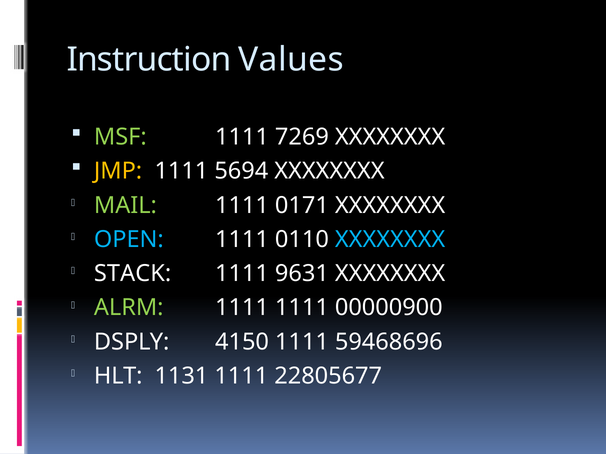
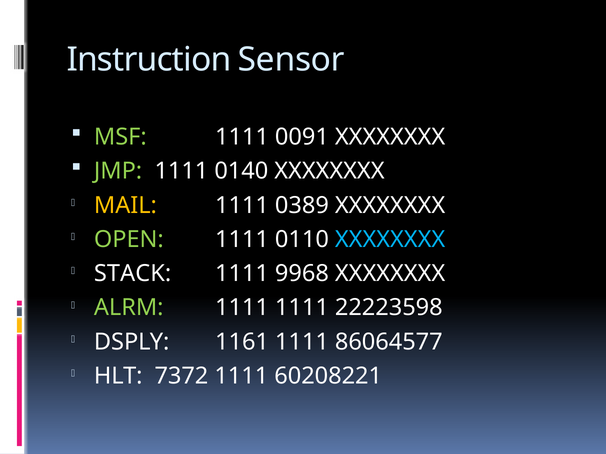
Values: Values -> Sensor (291, 60)
7269: 7269 -> 0091 (302, 137)
JMP colour: yellow -> light green (118, 171)
5694: 5694 -> 0140 (241, 171)
MAIL colour: light green -> yellow (125, 205)
0171: 0171 -> 0389 (302, 205)
OPEN colour: light blue -> light green (129, 240)
9631: 9631 -> 9968 (302, 274)
00000900: 00000900 -> 22223598 (389, 308)
4150: 4150 -> 1161 (242, 342)
59468696: 59468696 -> 86064577 (389, 342)
1131: 1131 -> 7372 (181, 376)
22805677: 22805677 -> 60208221 (328, 376)
